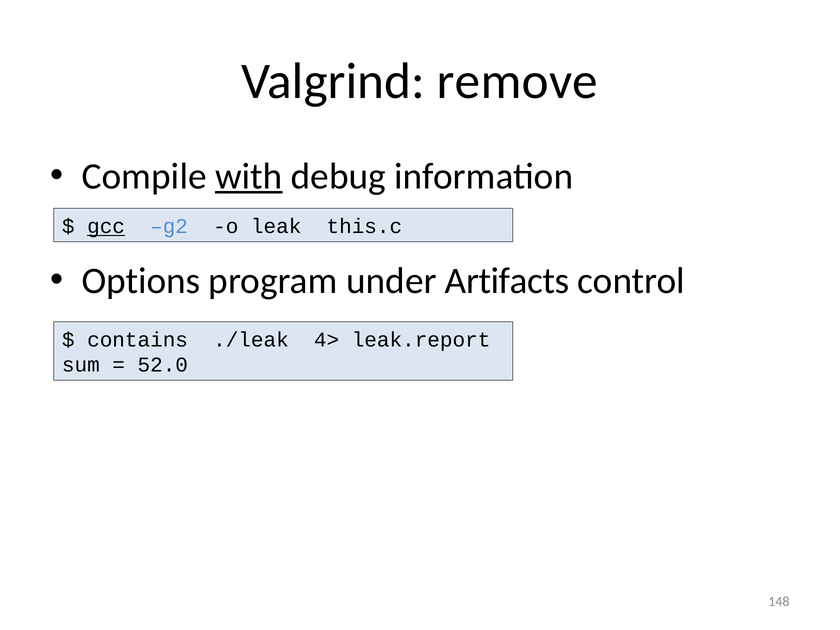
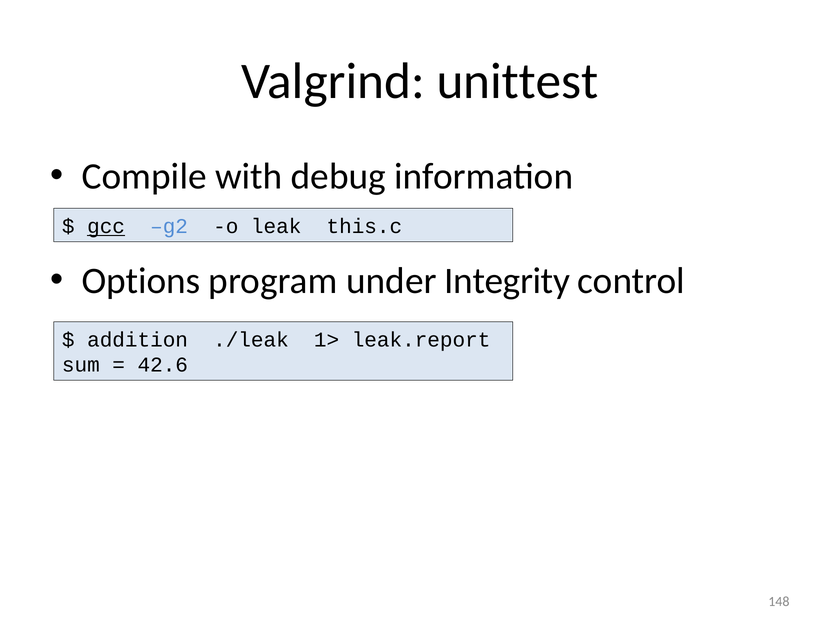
remove: remove -> unittest (517, 81)
with underline: present -> none (249, 176)
Artifacts: Artifacts -> Integrity (507, 281)
contains: contains -> addition (138, 340)
4>: 4> -> 1> (327, 340)
52.0: 52.0 -> 42.6 (163, 365)
